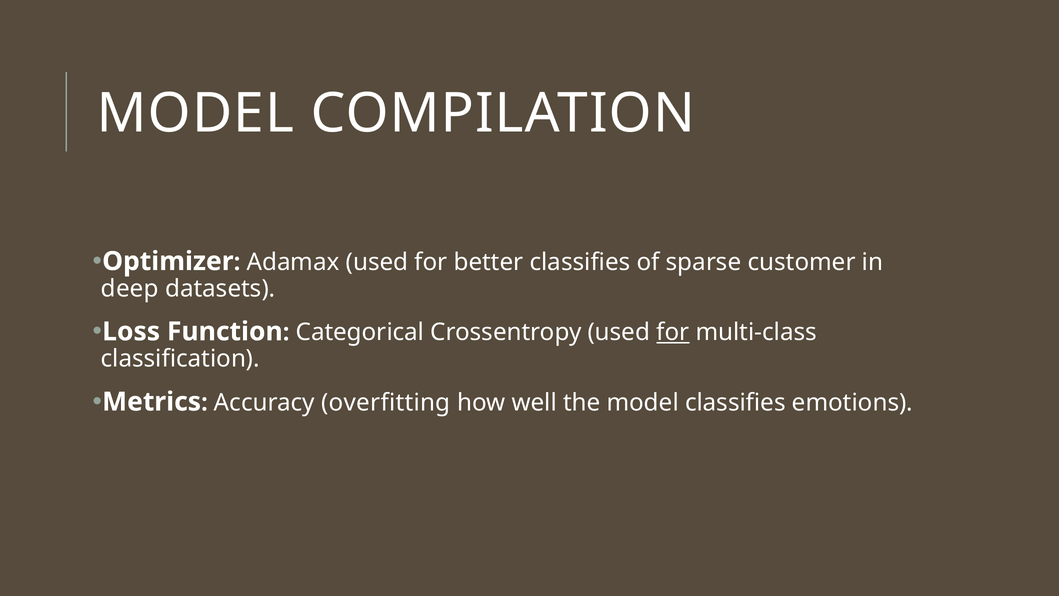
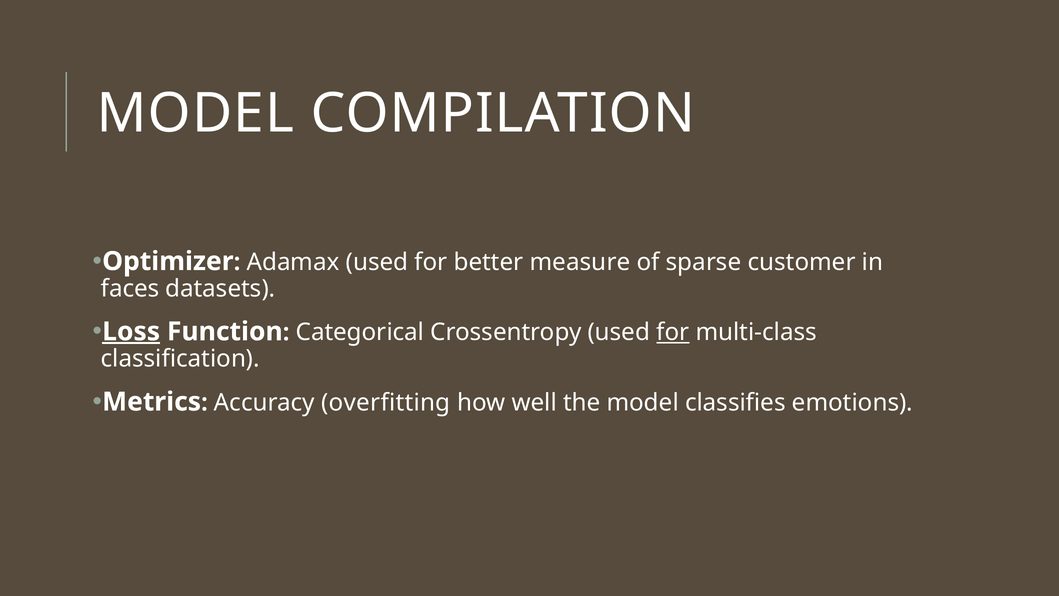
better classifies: classifies -> measure (580, 262)
deep: deep -> faces (130, 289)
Loss underline: none -> present (131, 331)
